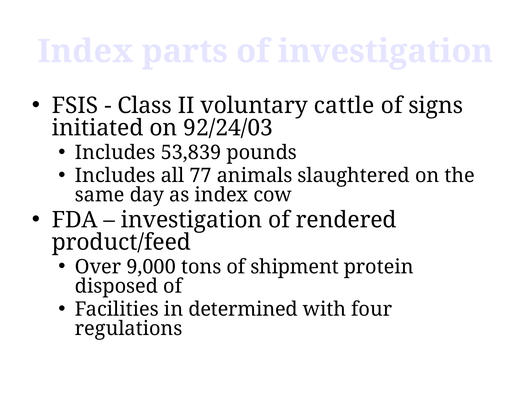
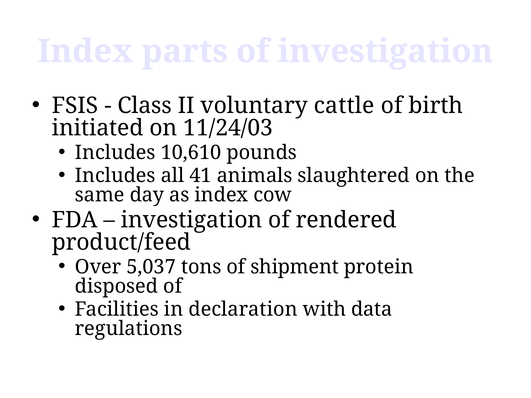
signs: signs -> birth (436, 106)
92/24/03: 92/24/03 -> 11/24/03 (228, 128)
53,839: 53,839 -> 10,610 (191, 153)
77: 77 -> 41 (201, 176)
9,000: 9,000 -> 5,037 (151, 267)
determined: determined -> declaration (243, 309)
four: four -> data (372, 309)
